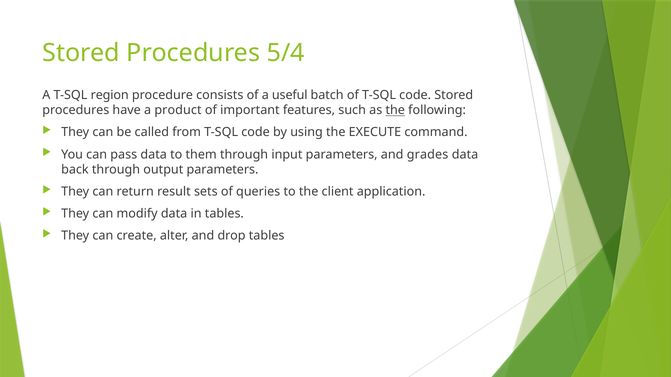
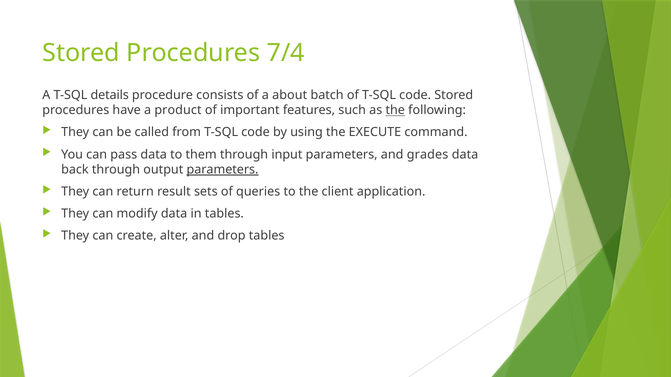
5/4: 5/4 -> 7/4 (286, 53)
region: region -> details (110, 95)
useful: useful -> about (290, 95)
parameters underline: none -> present (223, 170)
